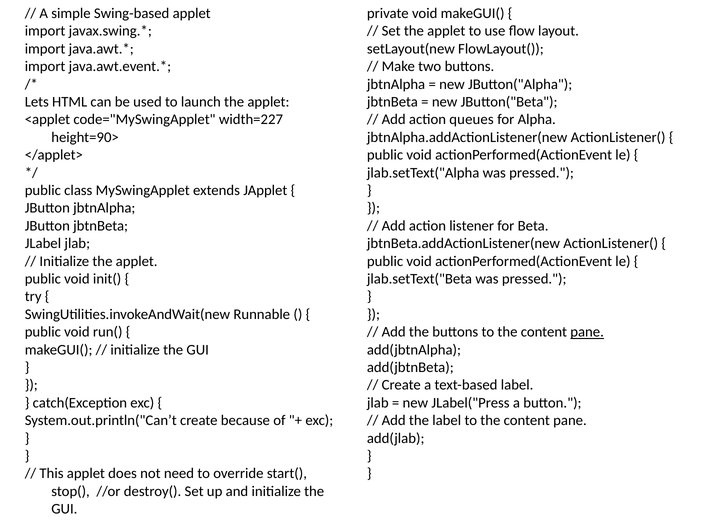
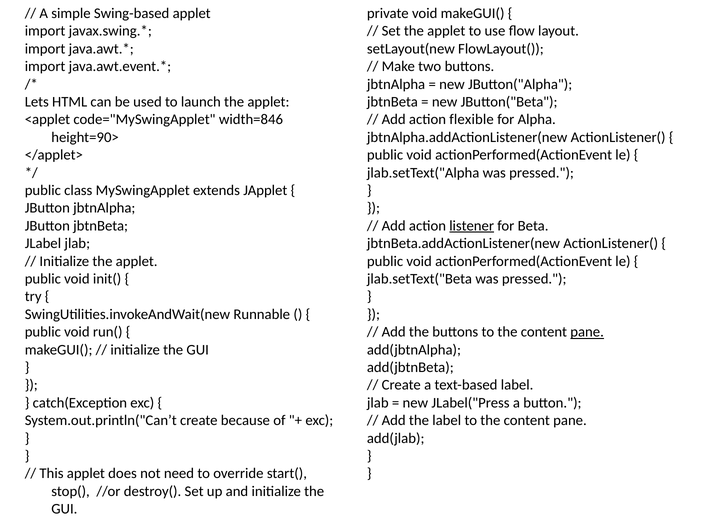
width=227: width=227 -> width=846 (251, 120)
queues: queues -> flexible (472, 120)
listener underline: none -> present (472, 226)
